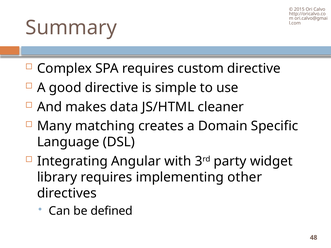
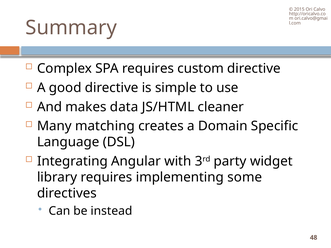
other: other -> some (245, 177)
defined: defined -> instead (111, 211)
